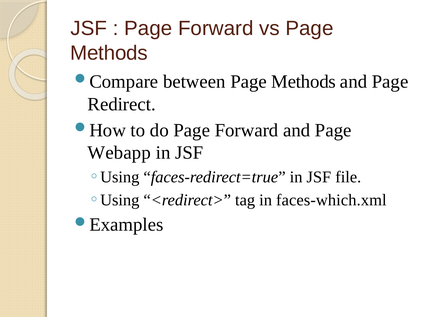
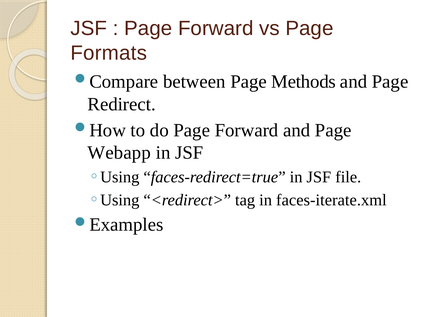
Methods: Methods -> Formats (109, 53)
faces-which.xml: faces-which.xml -> faces-iterate.xml (331, 200)
